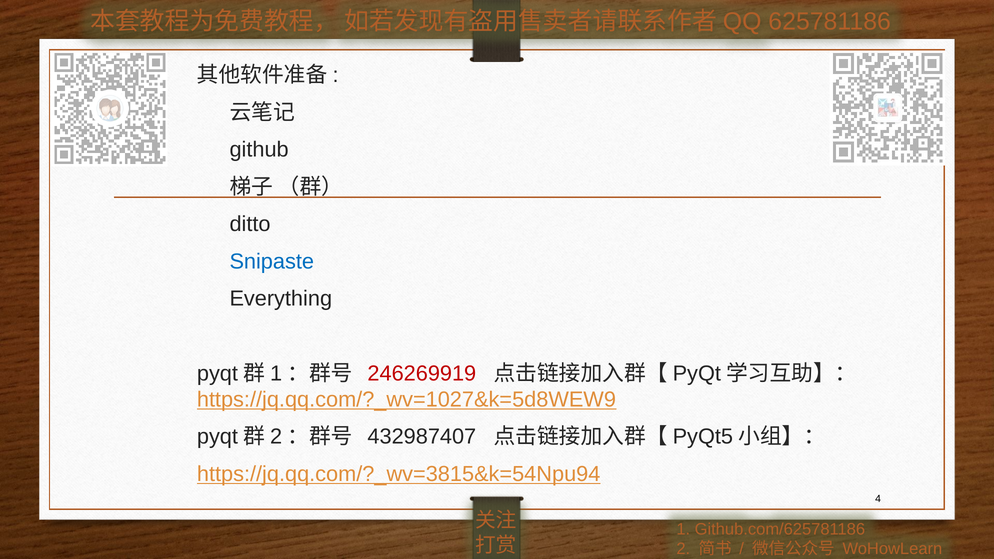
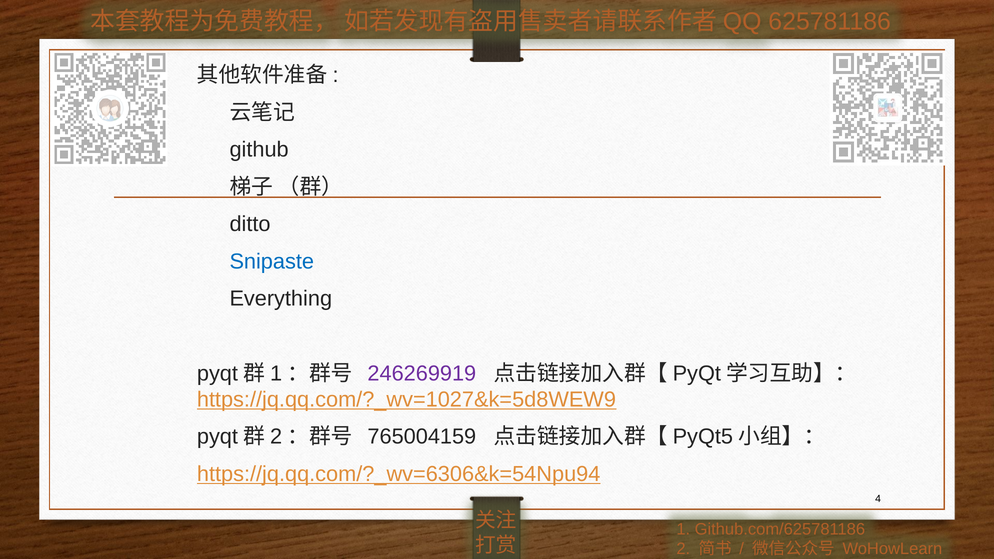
246269919 colour: red -> purple (422, 373)
432987407: 432987407 -> 765004159 (422, 437)
https://jq.qq.com/?_wv=3815&k=54Npu94: https://jq.qq.com/?_wv=3815&k=54Npu94 -> https://jq.qq.com/?_wv=6306&k=54Npu94 (399, 474)
